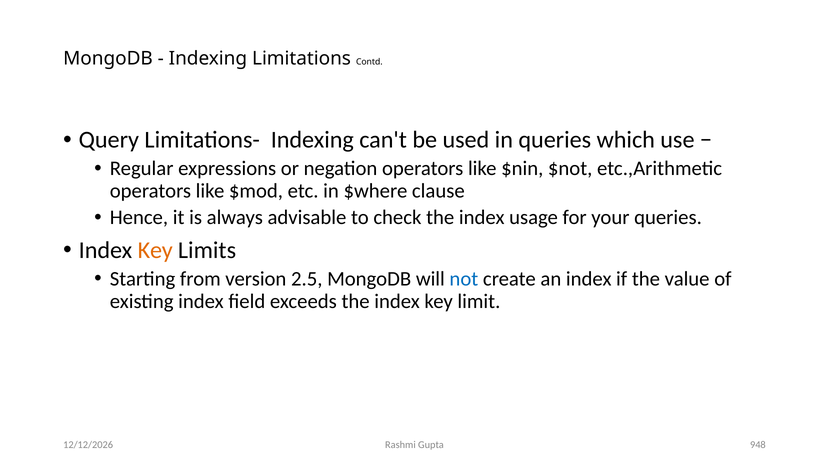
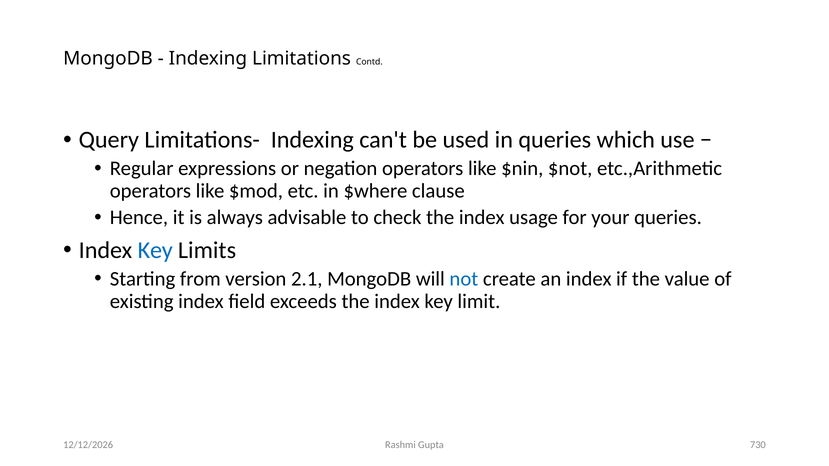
Key colour: orange -> blue (155, 251)
2.5: 2.5 -> 2.1 (307, 279)
948: 948 -> 730 (758, 445)
